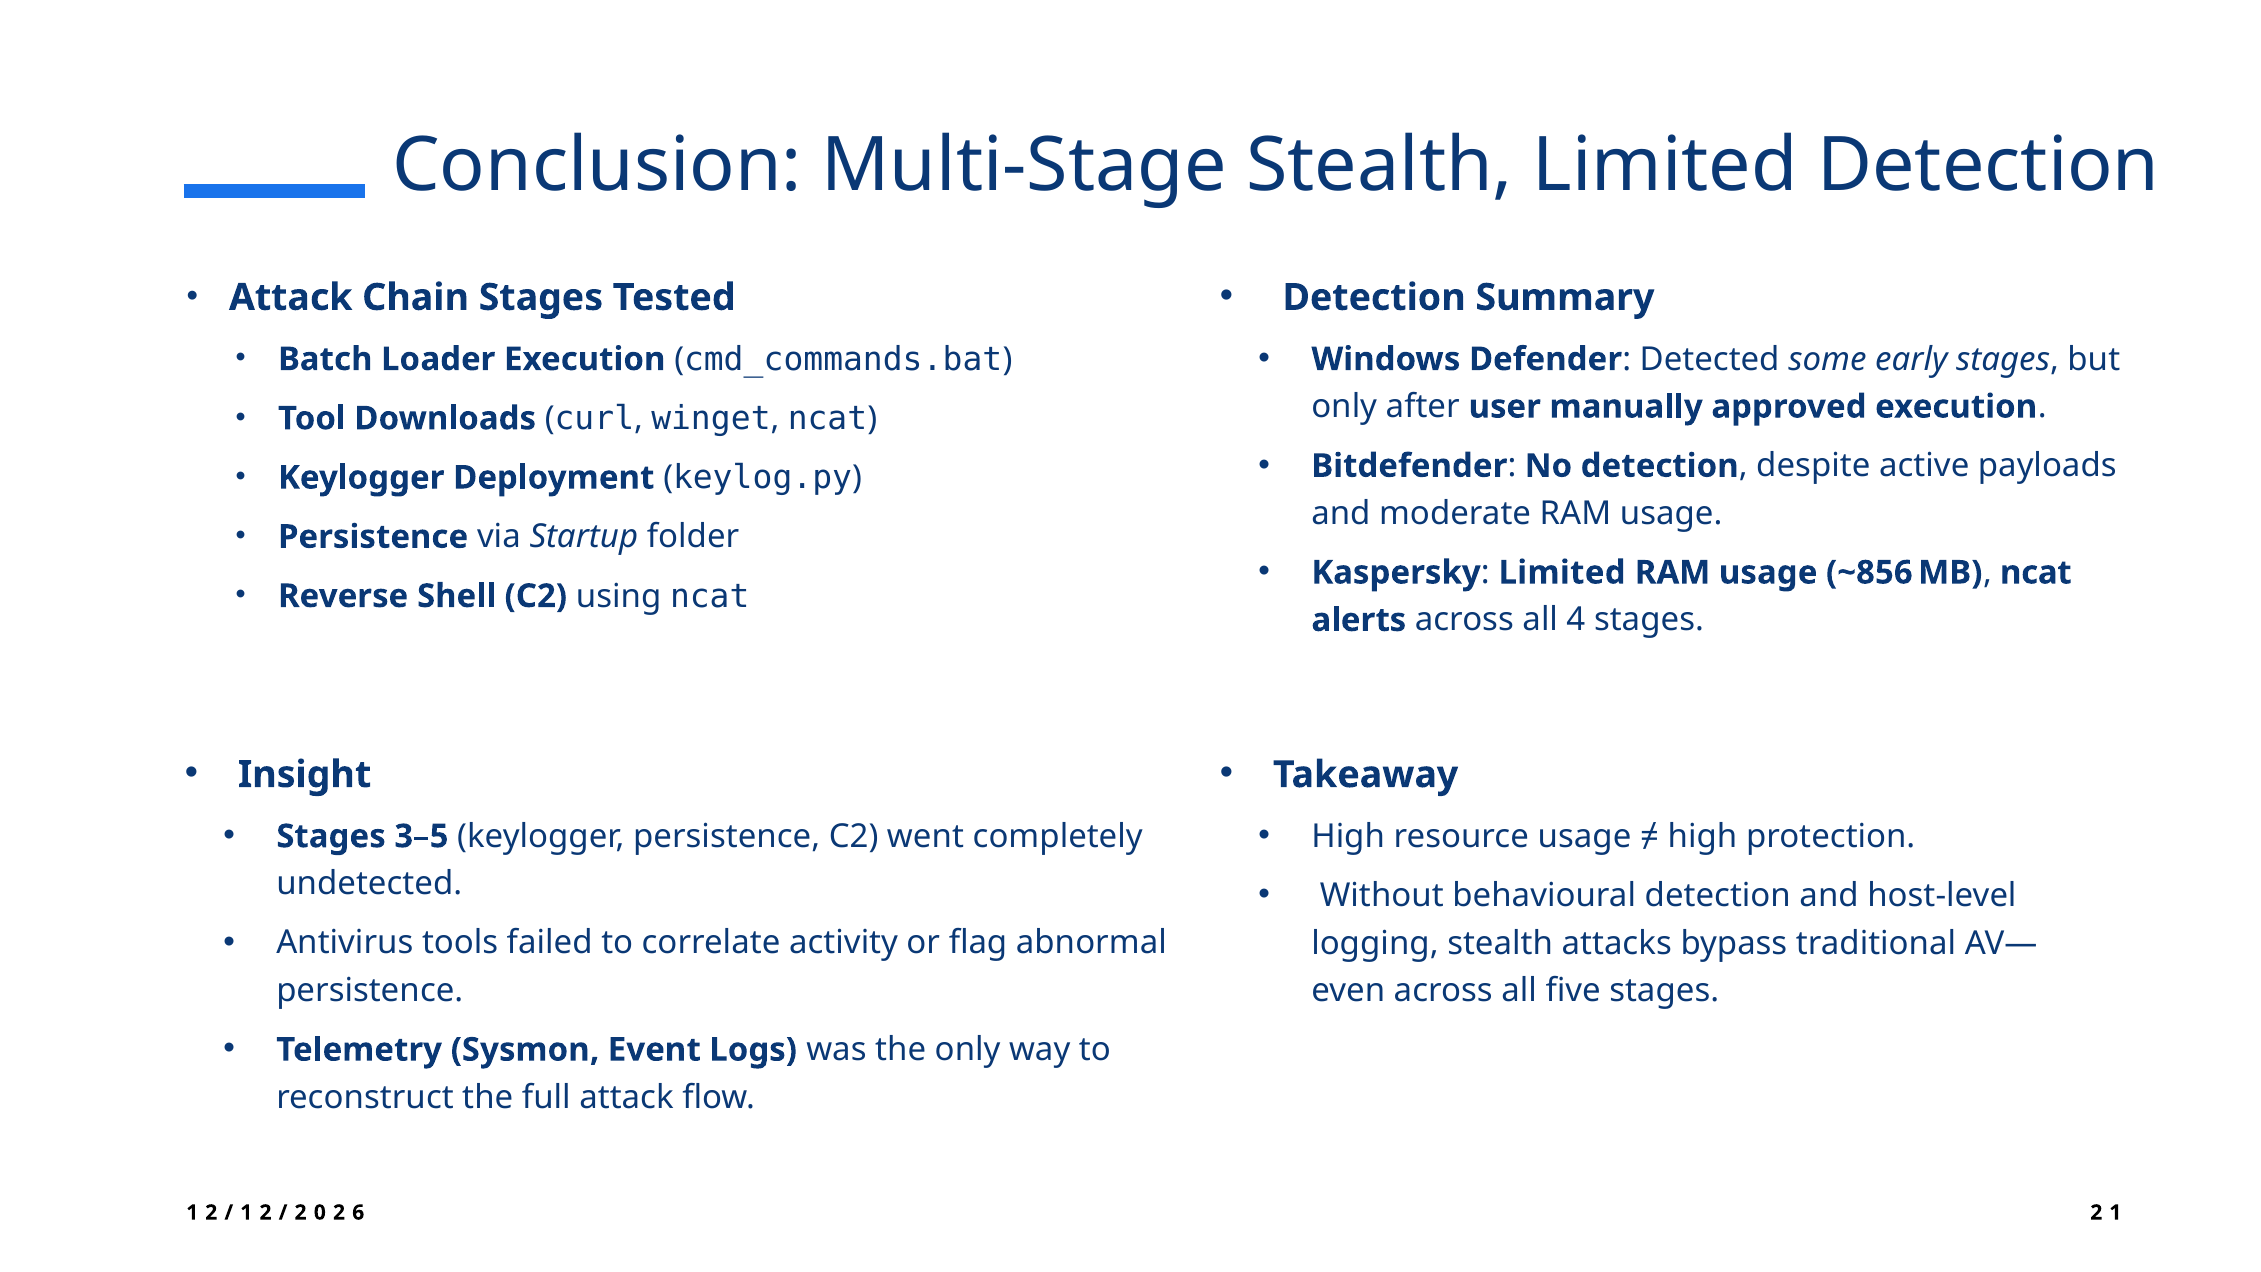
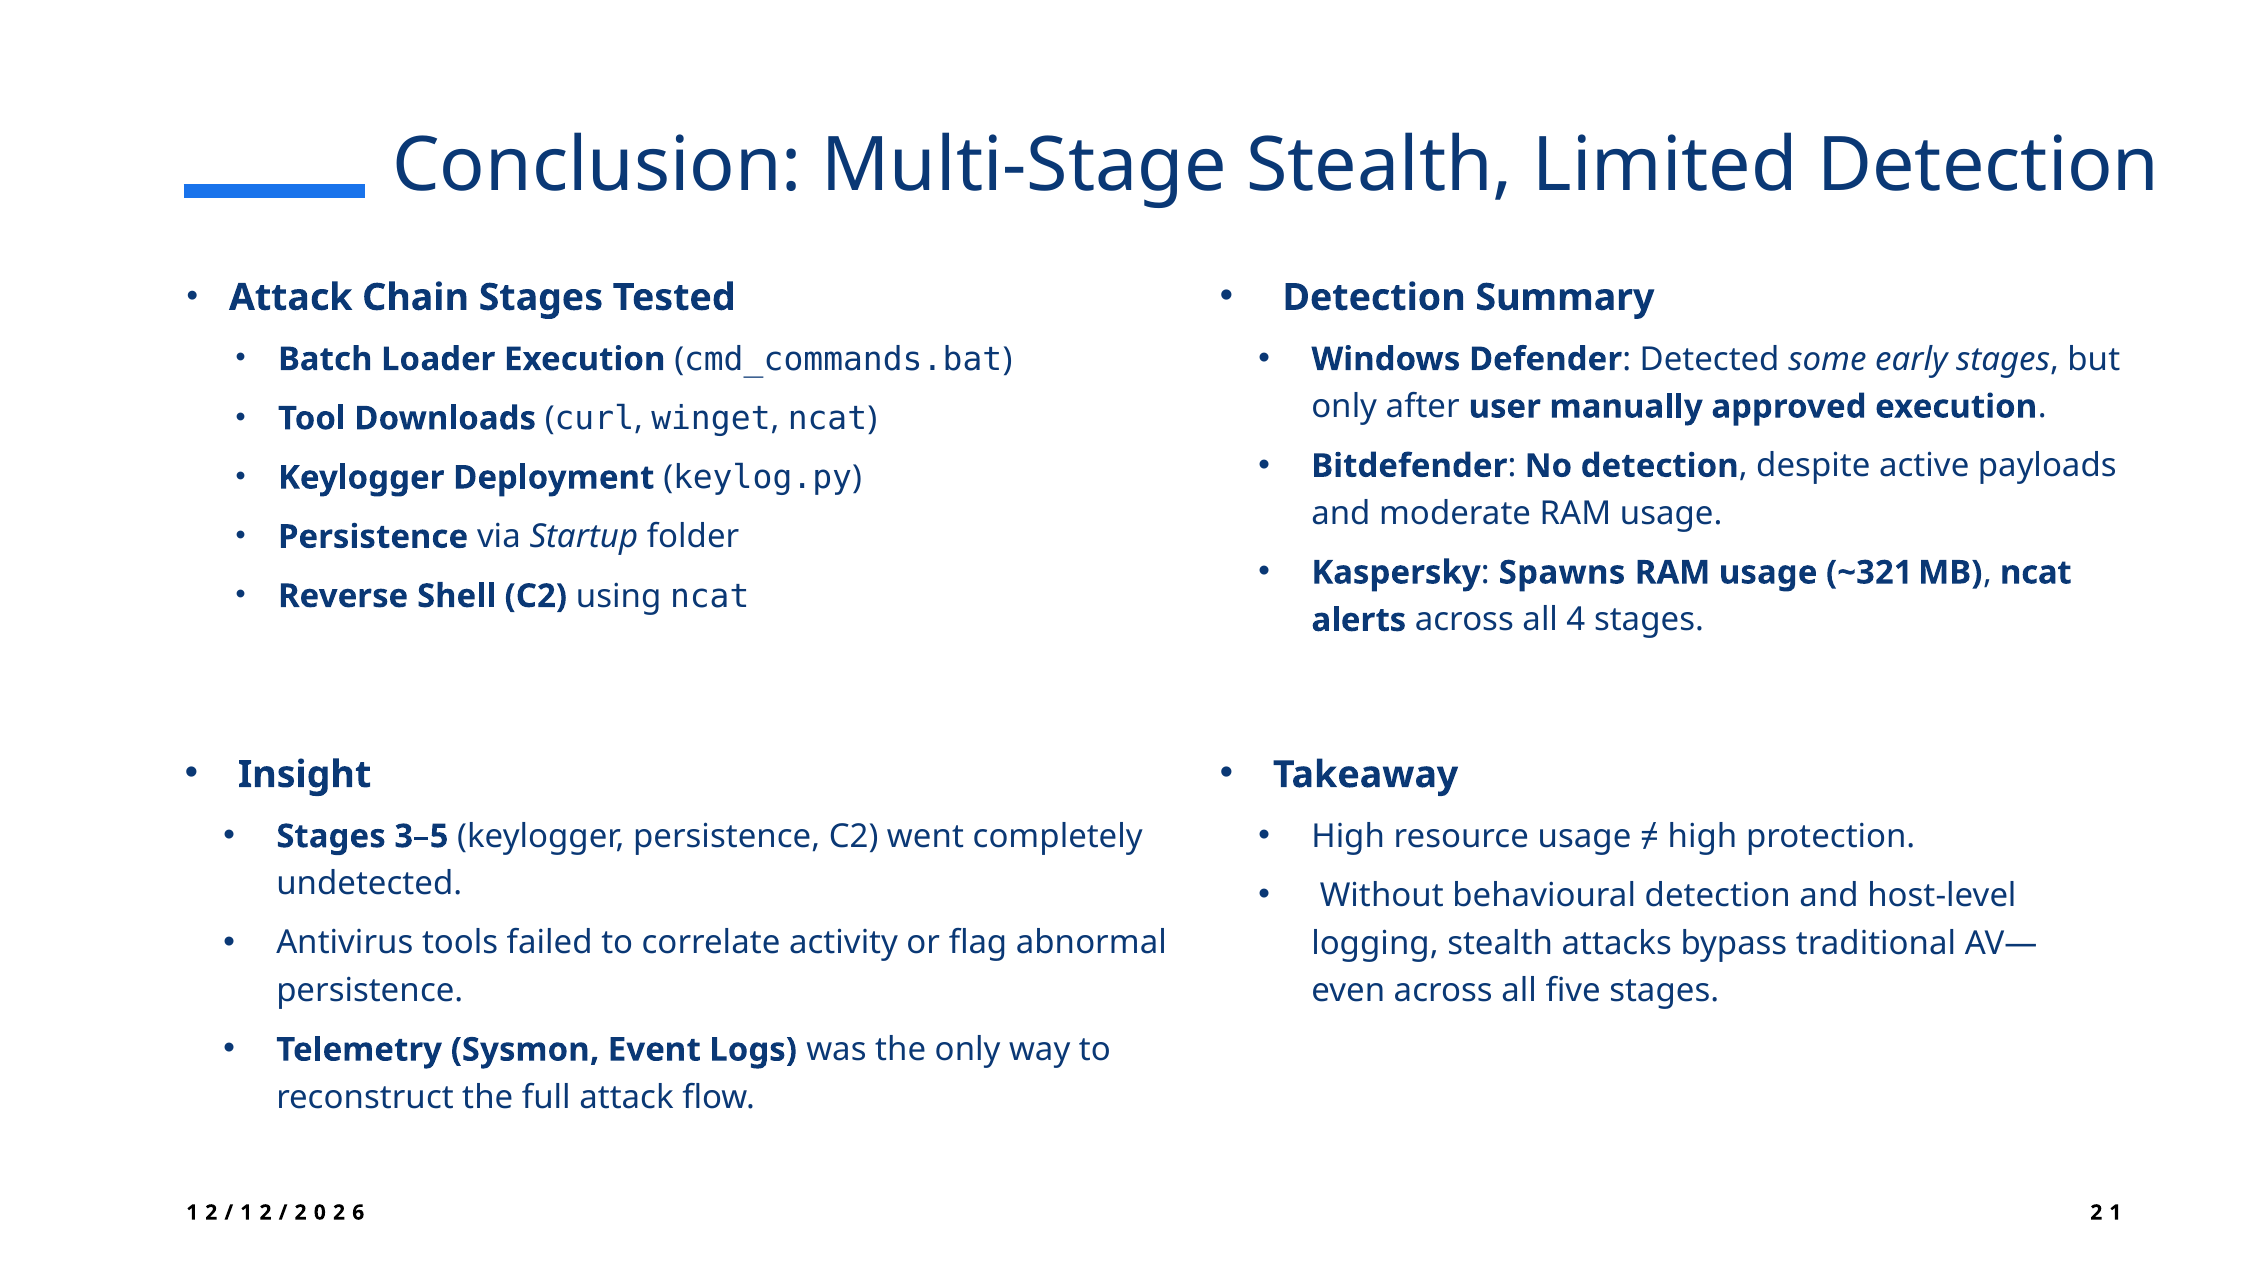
Kaspersky Limited: Limited -> Spawns (1562, 573)
~856: ~856 -> ~321 (1869, 573)
